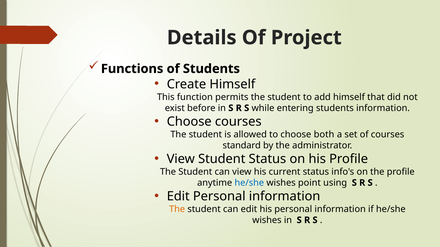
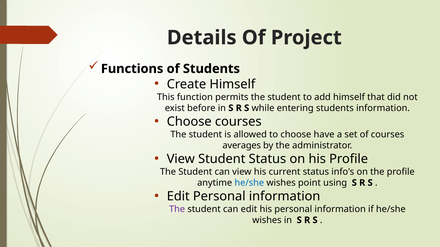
both: both -> have (324, 135)
standard: standard -> averages (242, 146)
The colour: orange -> purple (177, 210)
